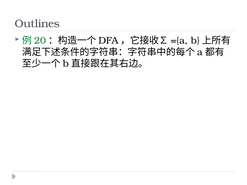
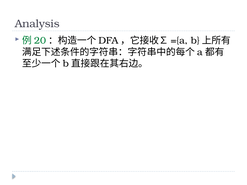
Outlines: Outlines -> Analysis (37, 24)
